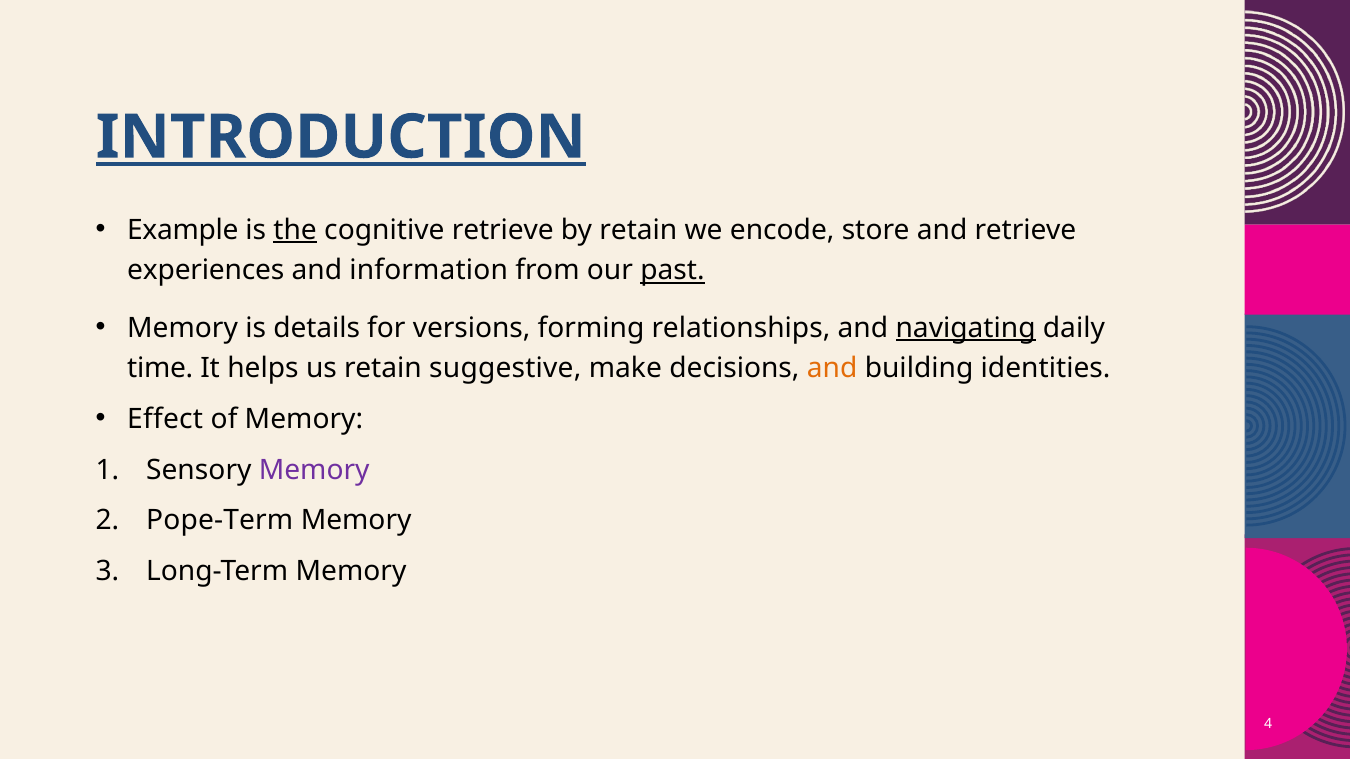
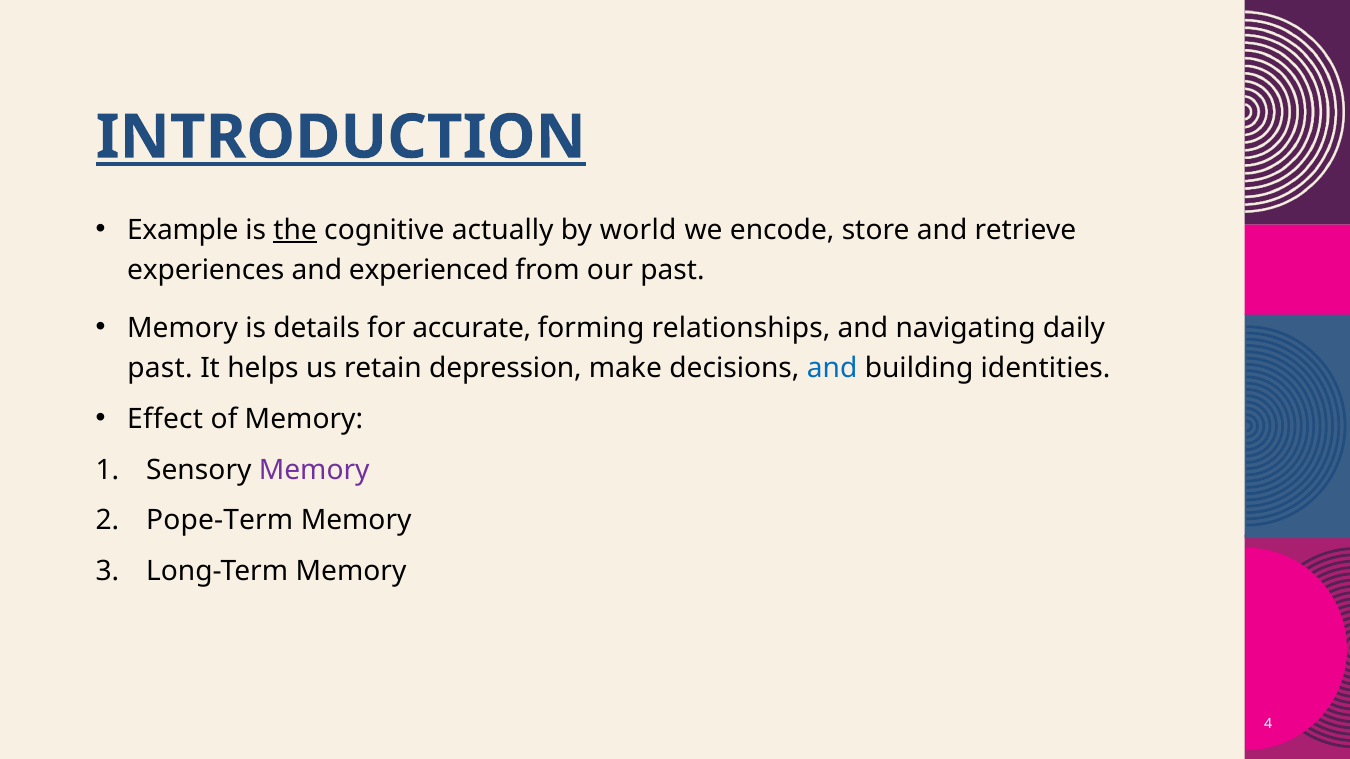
cognitive retrieve: retrieve -> actually (503, 230)
by retain: retain -> world (638, 230)
information: information -> experienced (429, 271)
past underline: present -> none (672, 271)
versions: versions -> accurate (472, 328)
navigating underline: present -> none (966, 328)
time: time -> past (160, 369)
suggestive: suggestive -> depression (505, 369)
and colour: orange -> blue (832, 369)
